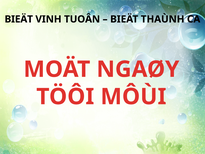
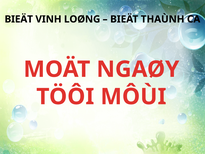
TUOÂN: TUOÂN -> LOØNG (82, 19)
